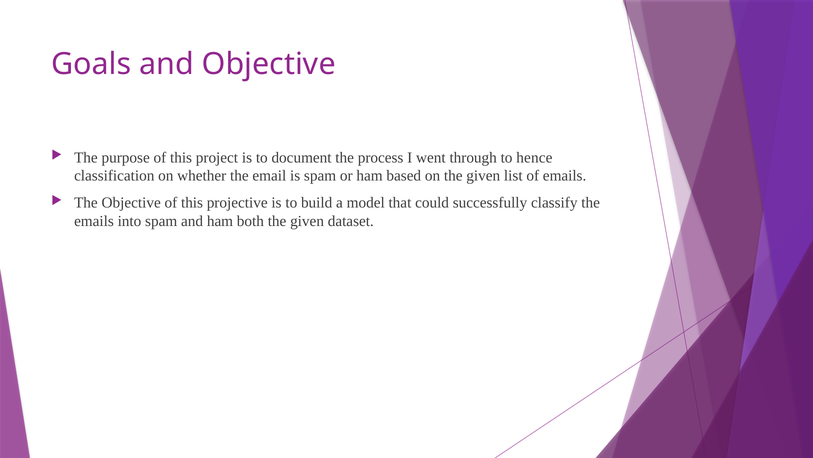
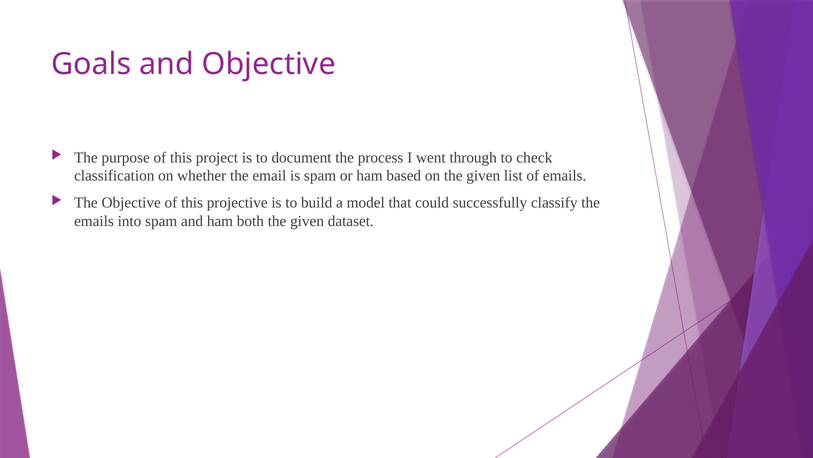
hence: hence -> check (534, 157)
